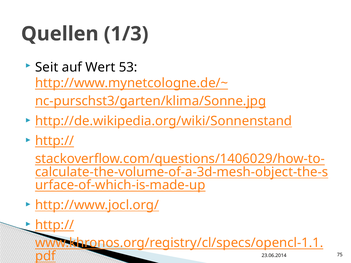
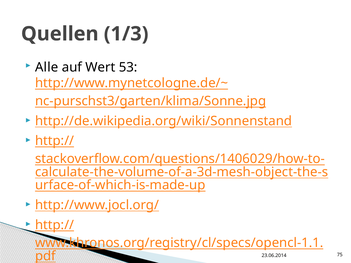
Seit: Seit -> Alle (47, 67)
